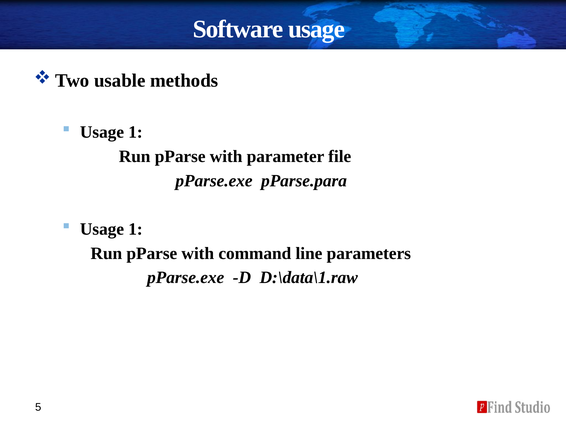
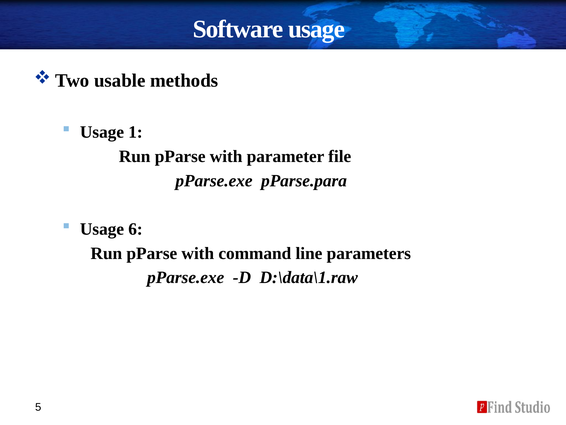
1: 1 -> 6 (135, 229)
